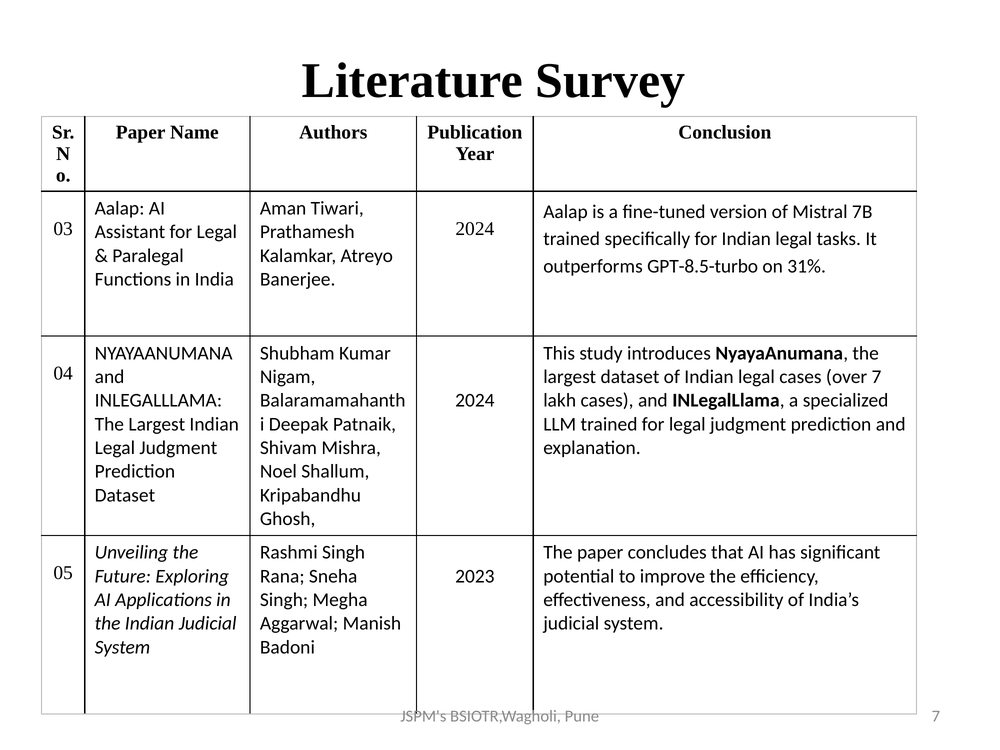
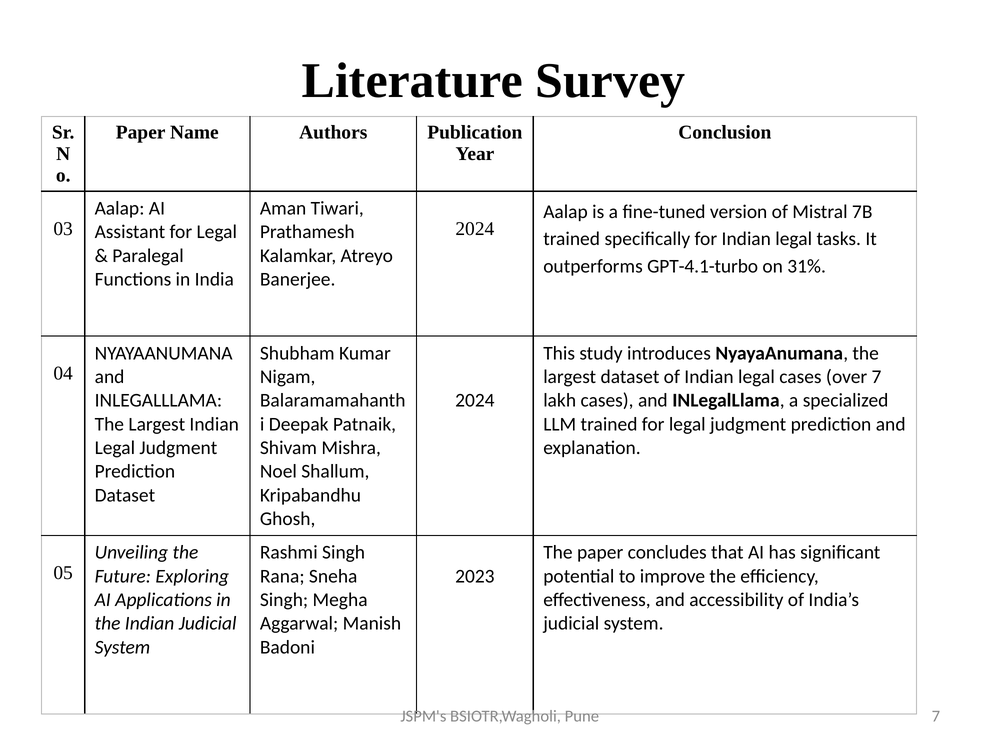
GPT-8.5-turbo: GPT-8.5-turbo -> GPT-4.1-turbo (703, 266)
